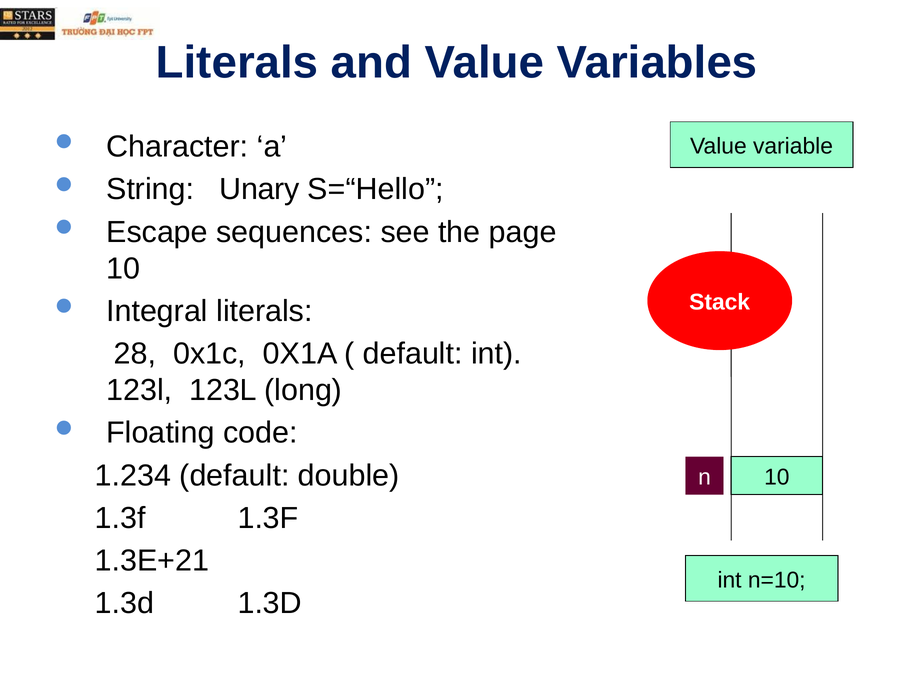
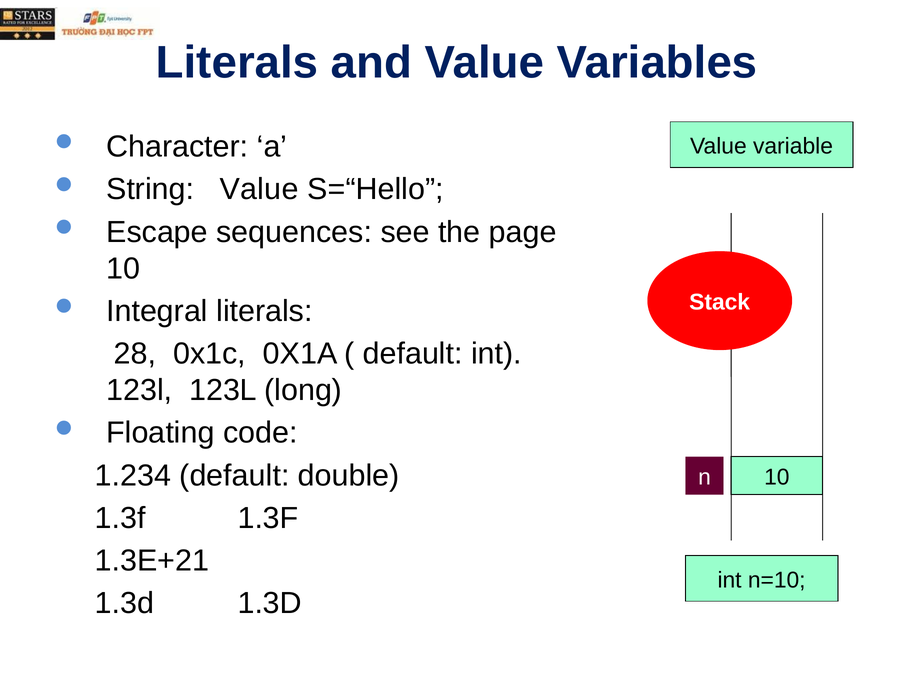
String Unary: Unary -> Value (259, 190)
